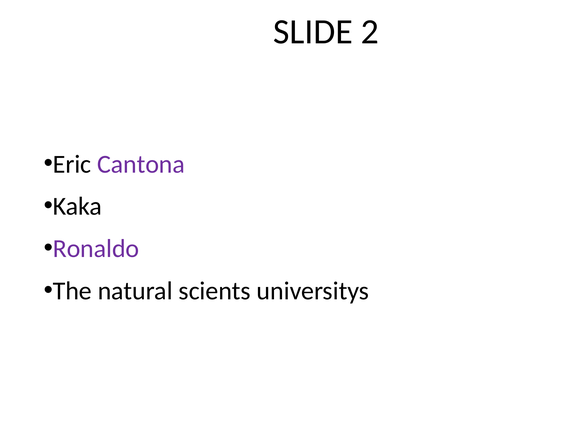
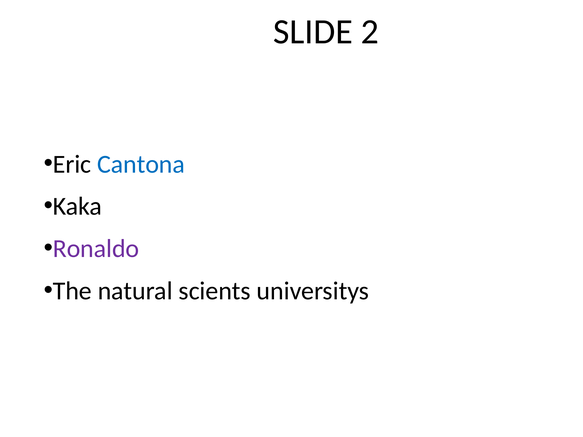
Cantona colour: purple -> blue (141, 164)
